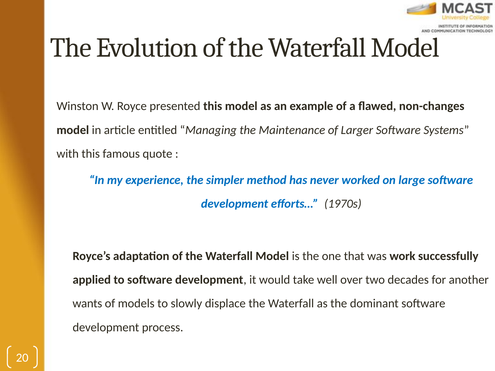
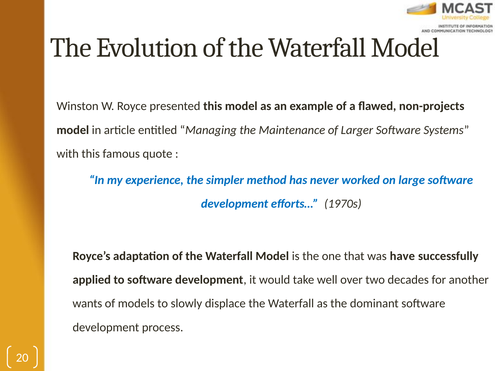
non-changes: non-changes -> non-projects (432, 106)
work: work -> have (402, 256)
